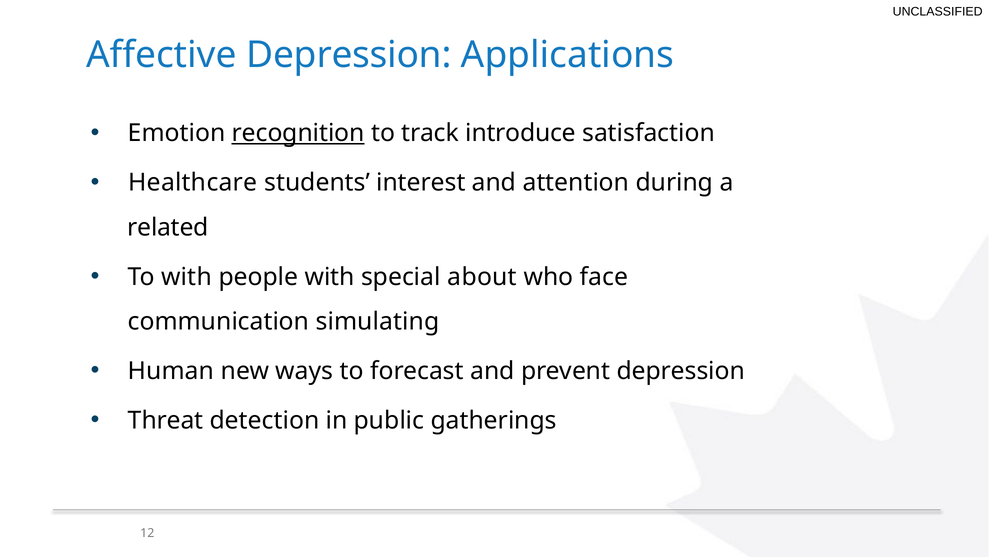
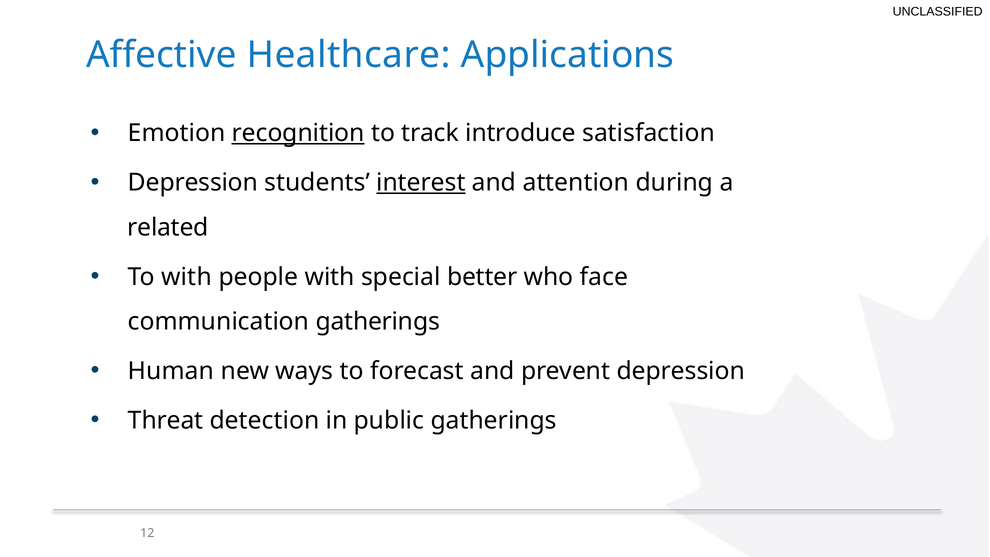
Affective Depression: Depression -> Healthcare (349, 55)
Healthcare: Healthcare -> Depression (193, 183)
interest underline: none -> present (421, 183)
about: about -> better (482, 277)
communication simulating: simulating -> gatherings (378, 321)
